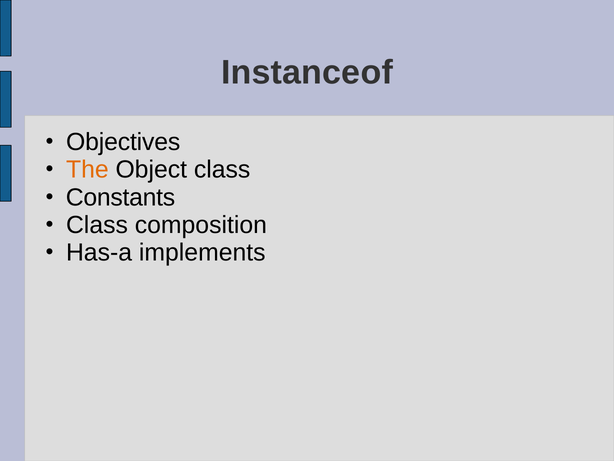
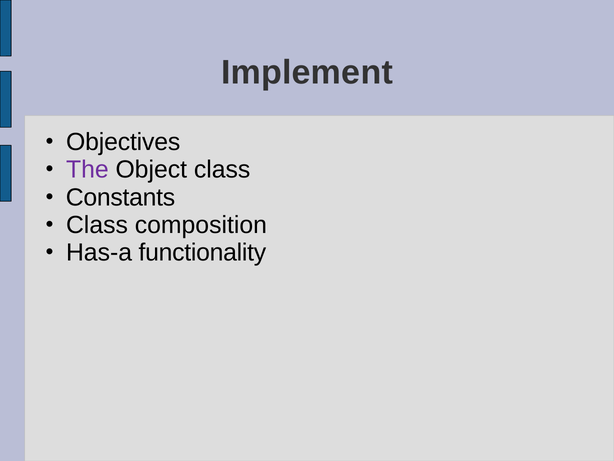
Instanceof: Instanceof -> Implement (307, 72)
The colour: orange -> purple (87, 170)
implements: implements -> functionality (202, 252)
